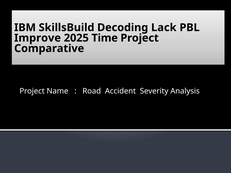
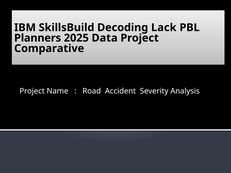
Improve: Improve -> Planners (38, 38)
Time: Time -> Data (105, 38)
